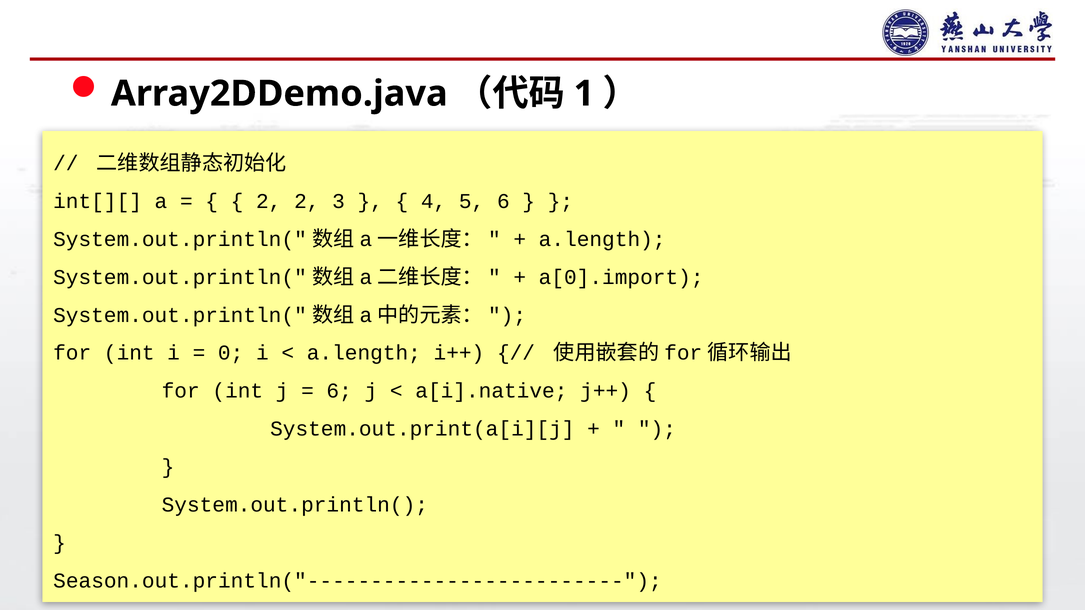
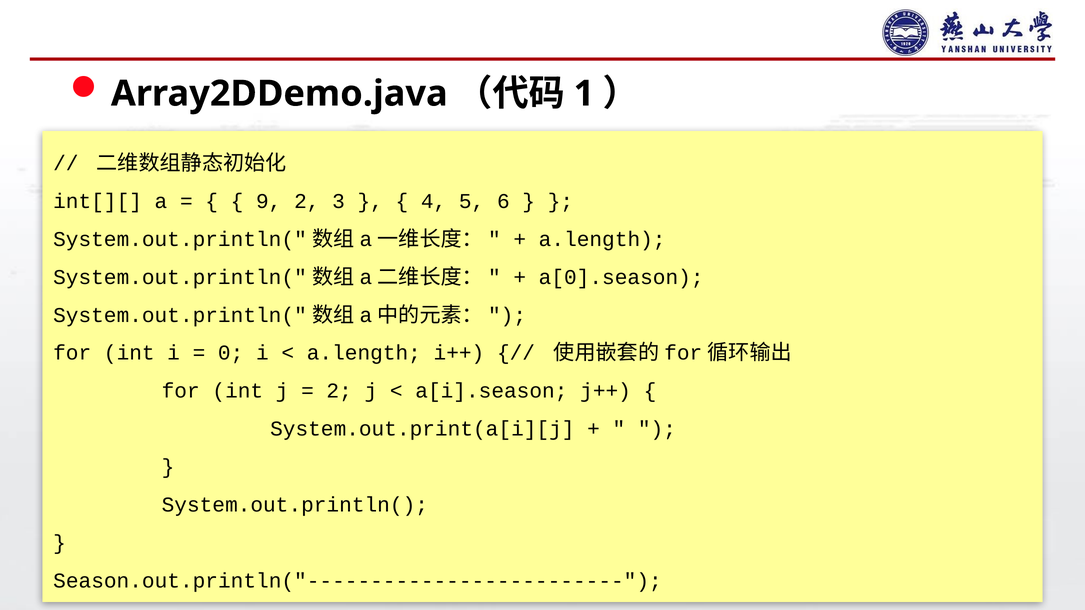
2: 2 -> 9 (269, 201)
a[0].import: a[0].import -> a[0].season (621, 277)
6: 6 -> 2 (339, 391)
a[i].native: a[i].native -> a[i].season (491, 391)
